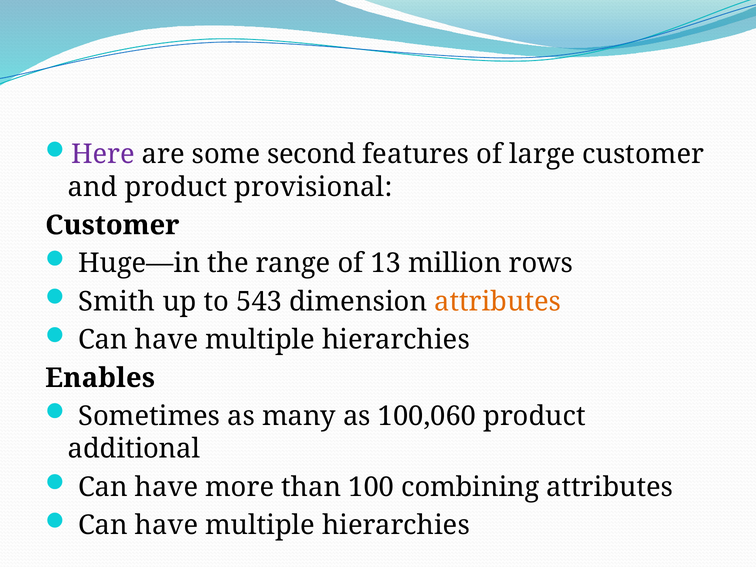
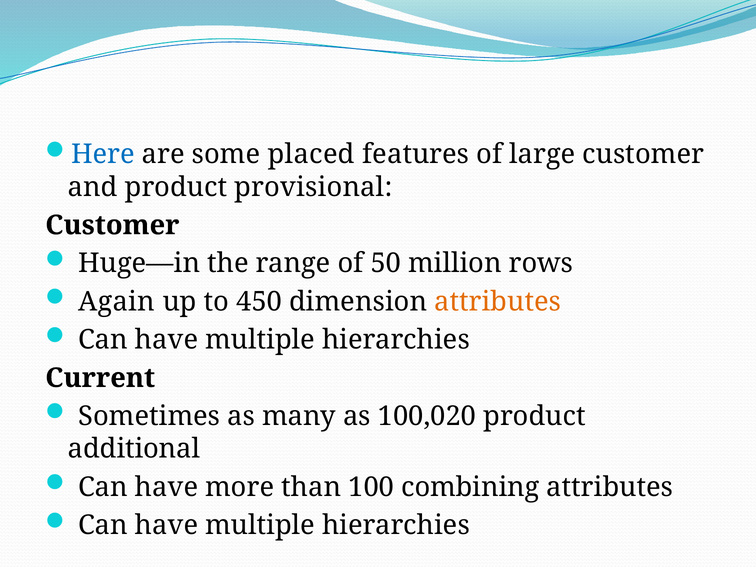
Here colour: purple -> blue (103, 154)
second: second -> placed (311, 154)
13: 13 -> 50 (386, 263)
Smith: Smith -> Again (117, 302)
543: 543 -> 450 (259, 302)
Enables: Enables -> Current (100, 378)
100,060: 100,060 -> 100,020 (427, 416)
